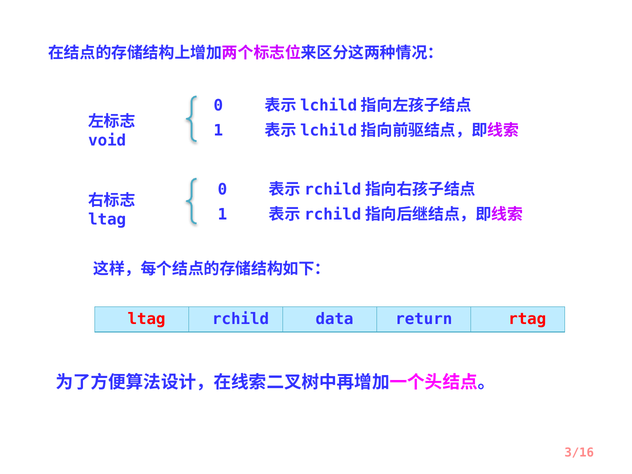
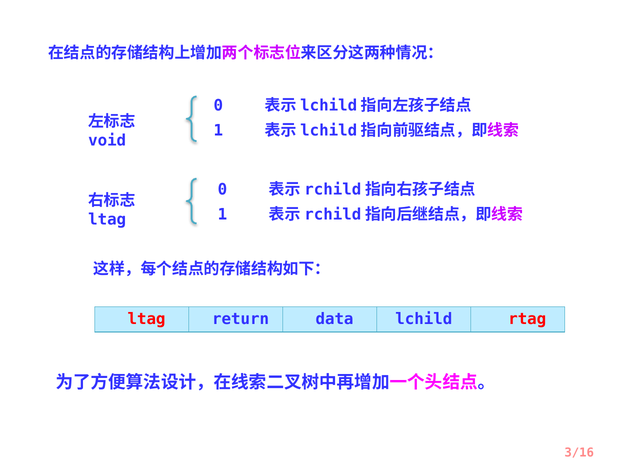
rchild: rchild -> return (241, 319)
return: return -> lchild (424, 319)
